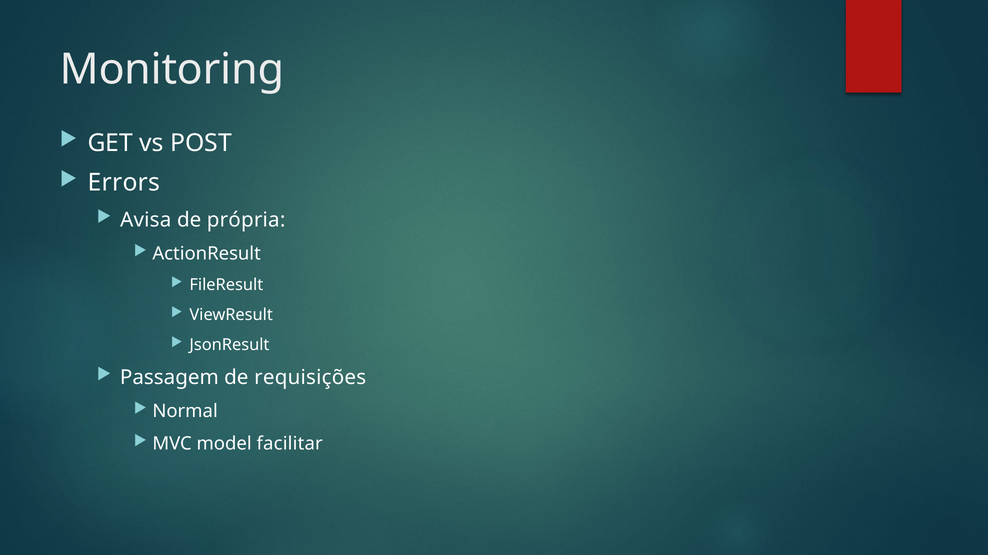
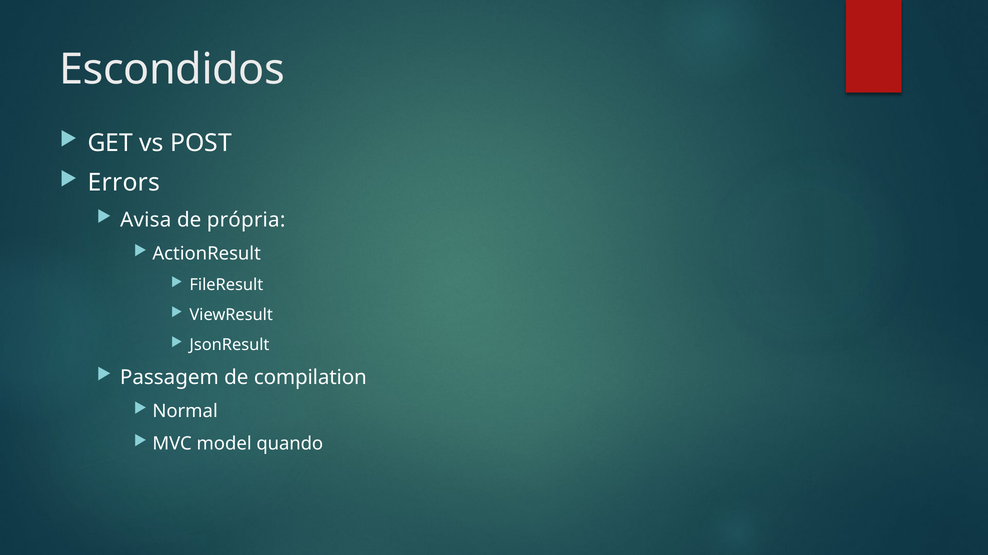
Monitoring: Monitoring -> Escondidos (172, 69)
requisições: requisições -> compilation (310, 378)
facilitar: facilitar -> quando (290, 444)
